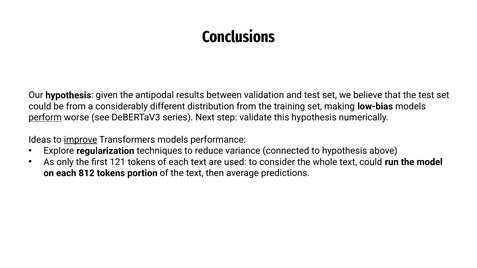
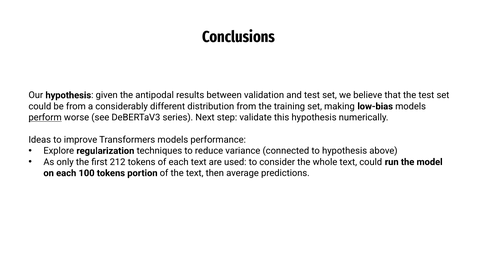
improve underline: present -> none (81, 140)
121: 121 -> 212 (118, 162)
812: 812 -> 100 (87, 173)
